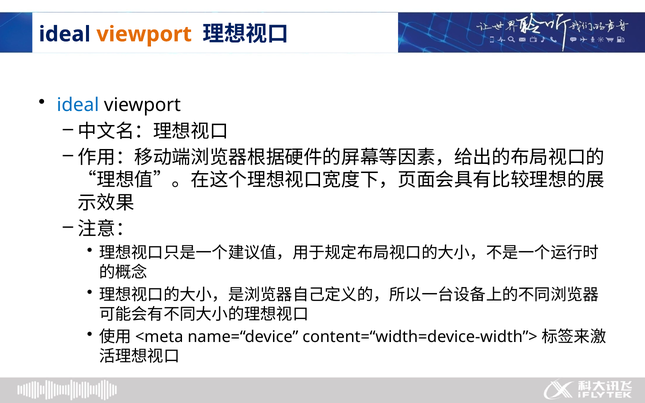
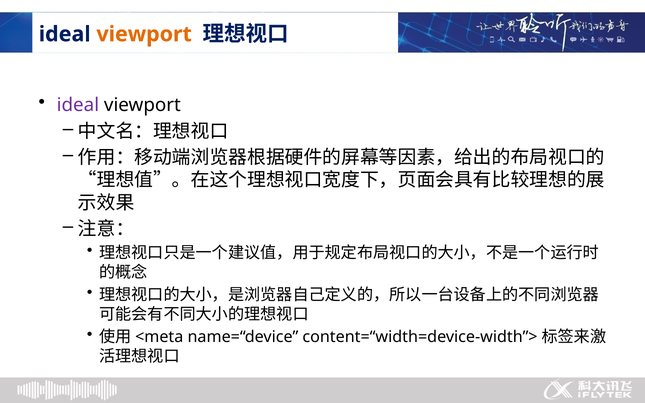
ideal colour: blue -> purple (78, 105)
